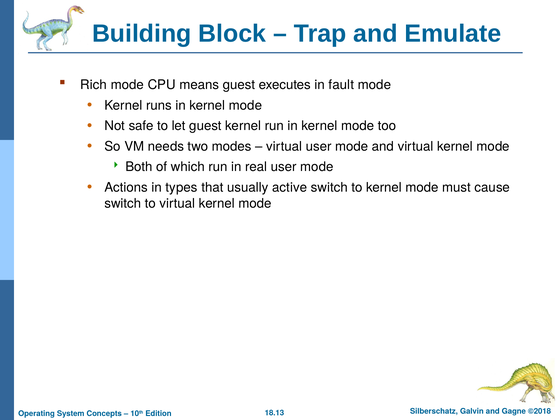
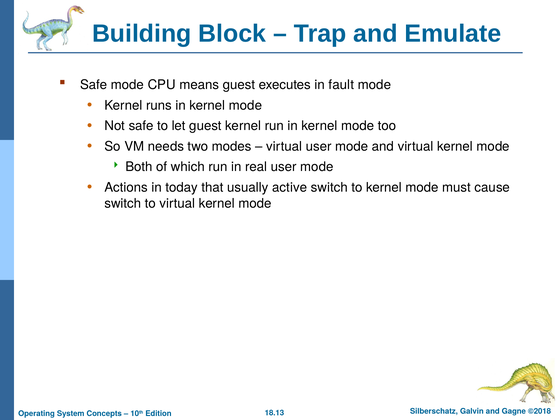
Rich: Rich -> Safe (94, 85)
types: types -> today (182, 187)
